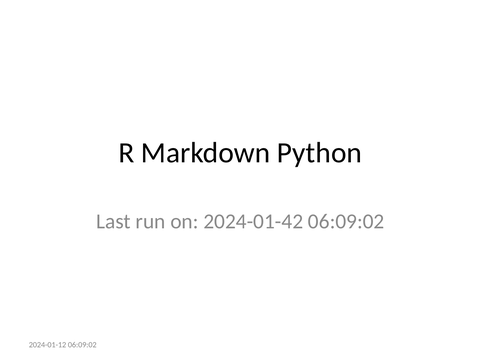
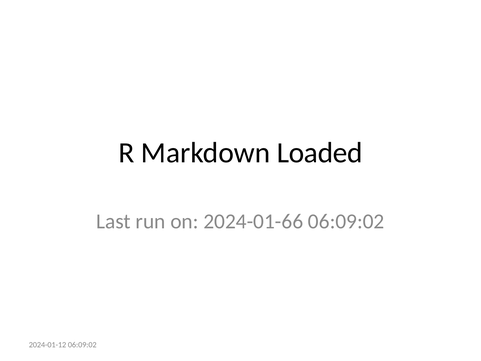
Python: Python -> Loaded (320, 153)
2024-01-42: 2024-01-42 -> 2024-01-66 (253, 221)
